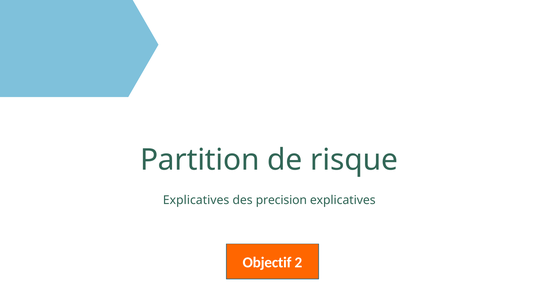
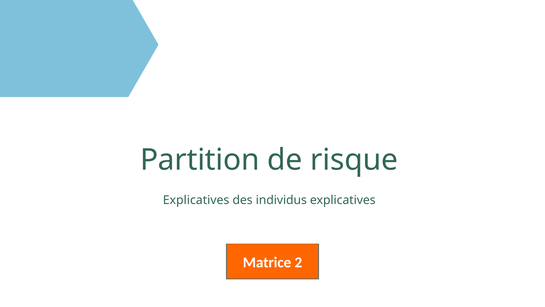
precision: precision -> individus (281, 200)
Objectif: Objectif -> Matrice (267, 262)
